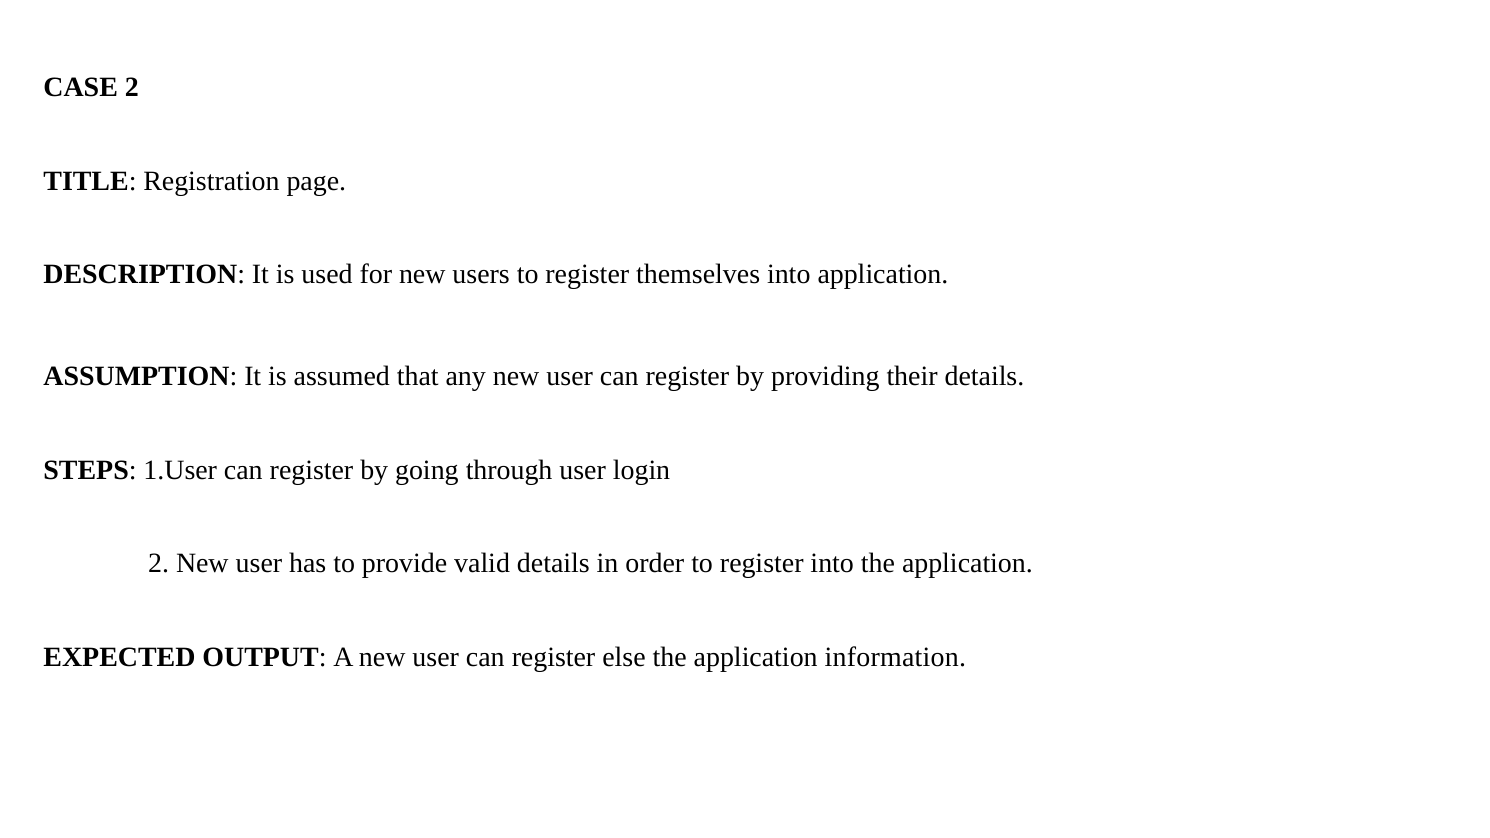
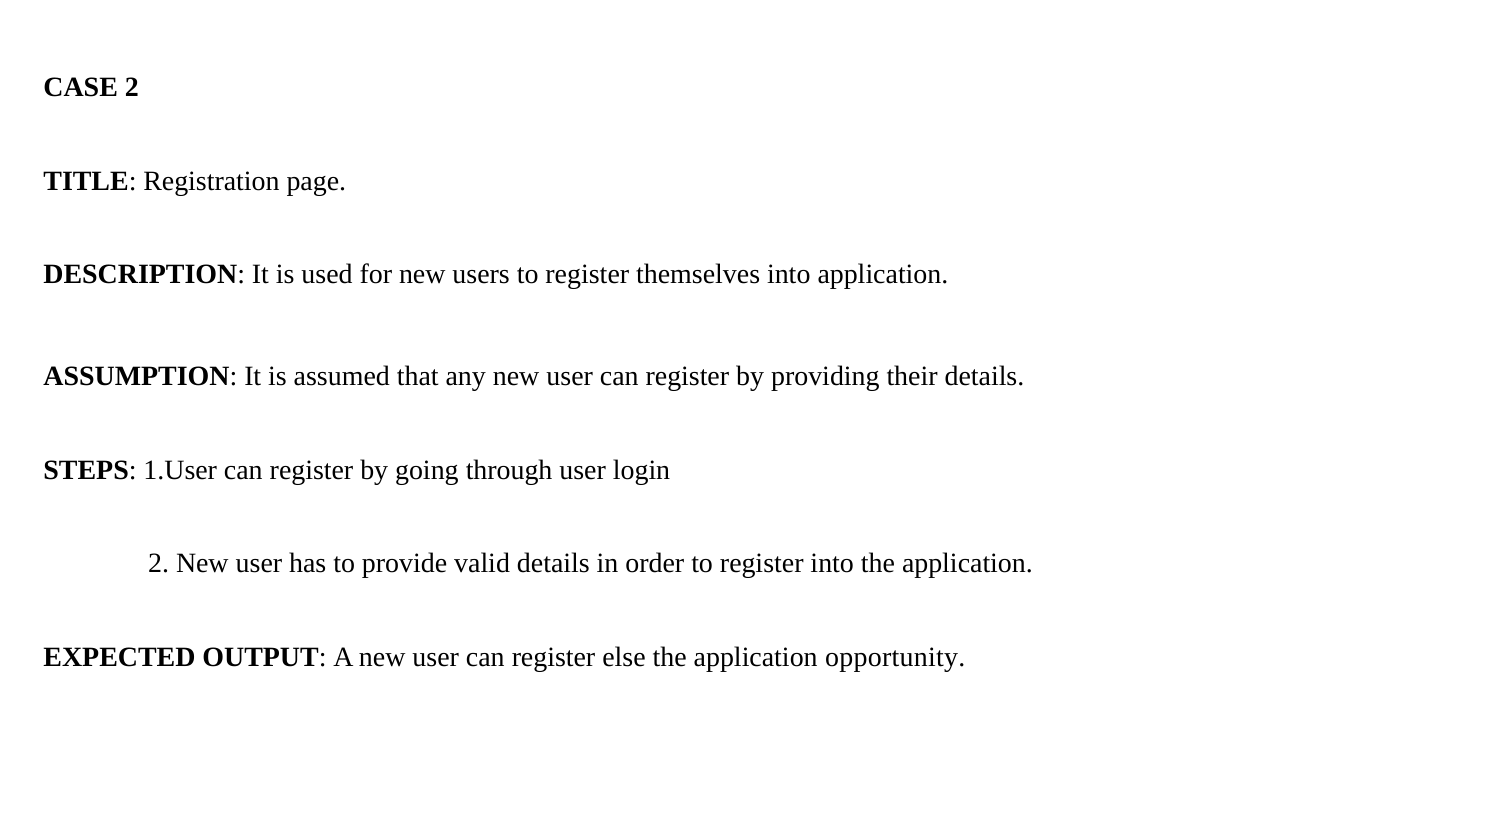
information: information -> opportunity (895, 657)
